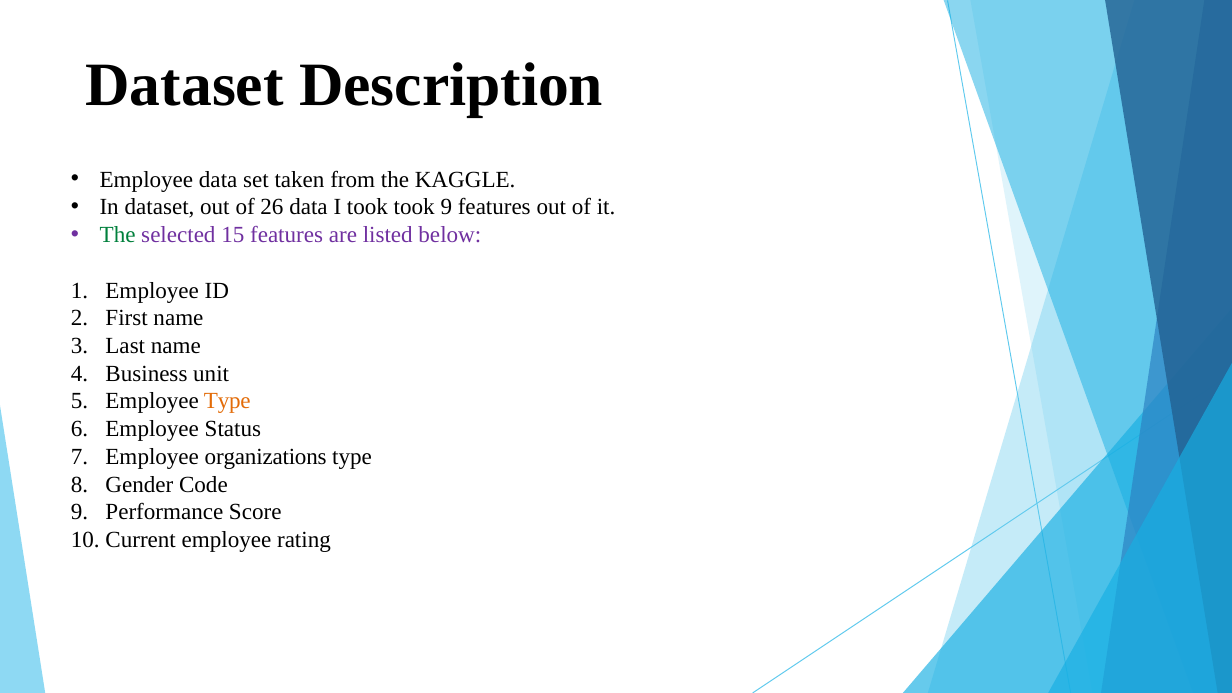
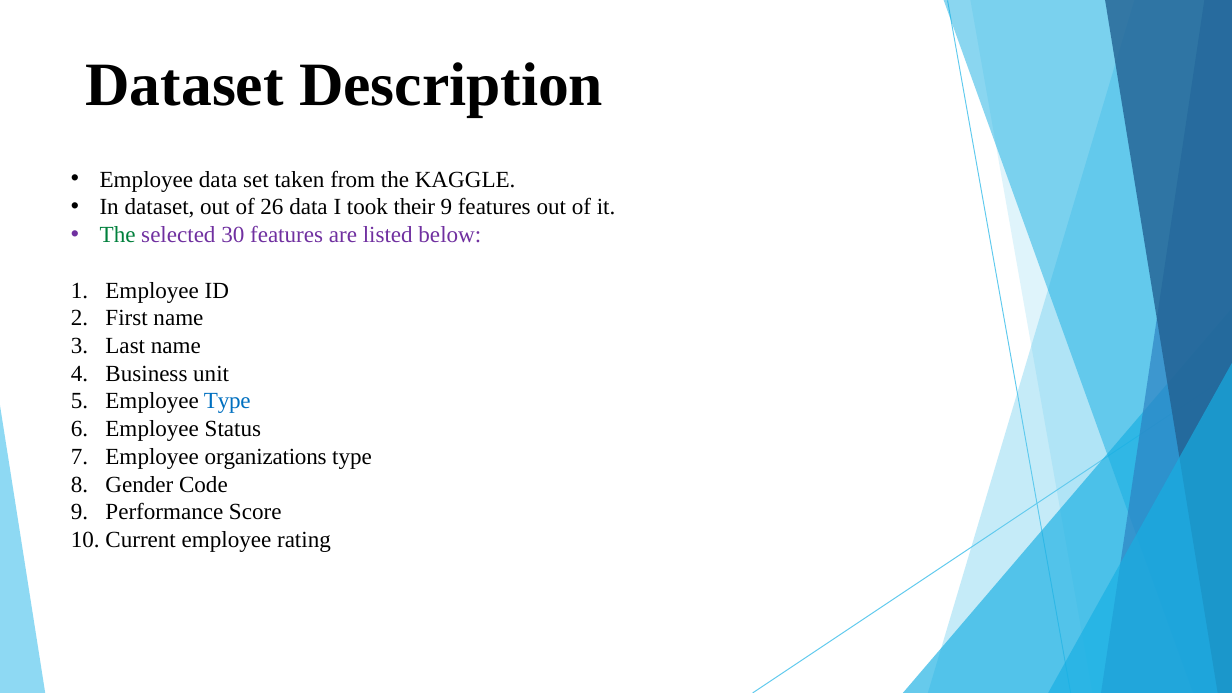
took took: took -> their (414, 207)
15: 15 -> 30 (233, 235)
Type colour: orange -> blue (227, 401)
